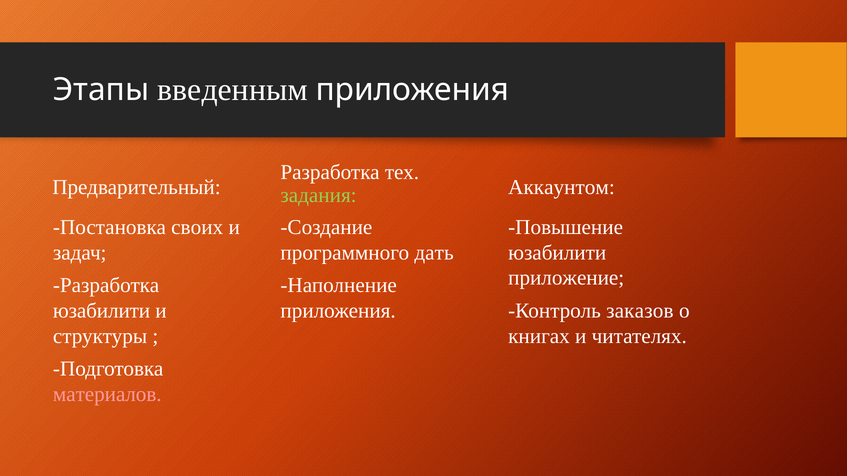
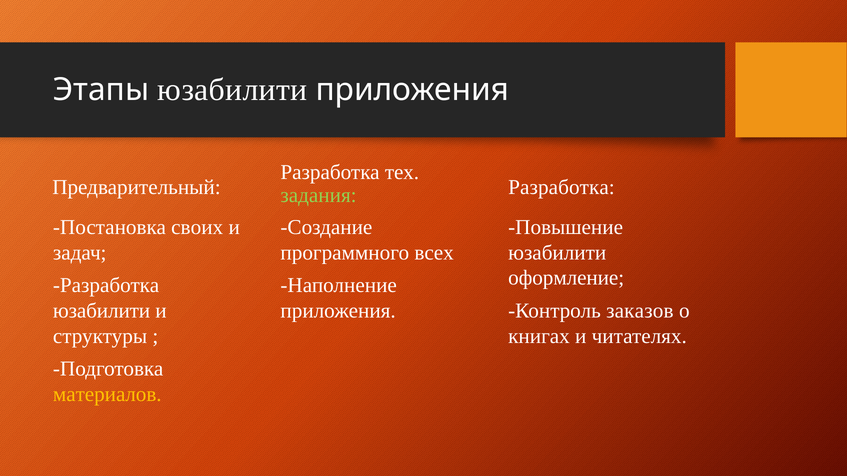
Этапы введенным: введенным -> юзабилити (232, 90)
Аккаунтом: Аккаунтом -> Разработка (561, 188)
дать: дать -> всех (434, 253)
приложение: приложение -> оформление (566, 278)
материалов colour: pink -> yellow (107, 395)
